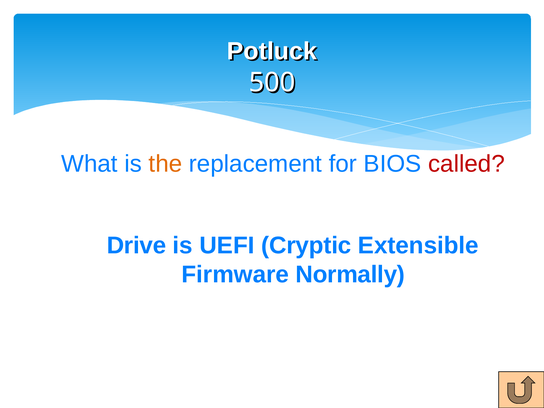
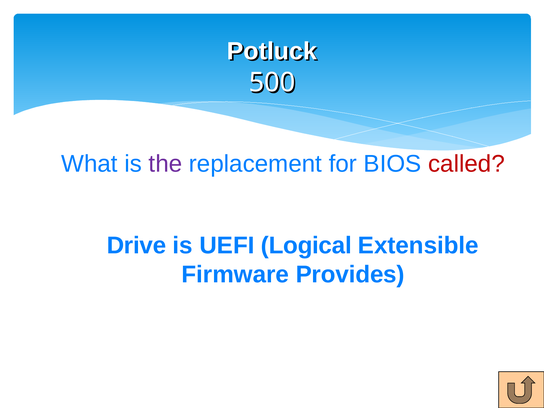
the colour: orange -> purple (165, 164)
Cryptic: Cryptic -> Logical (306, 246)
Normally: Normally -> Provides (350, 275)
